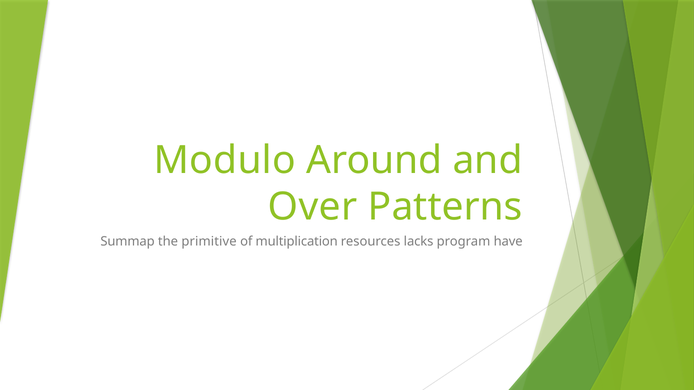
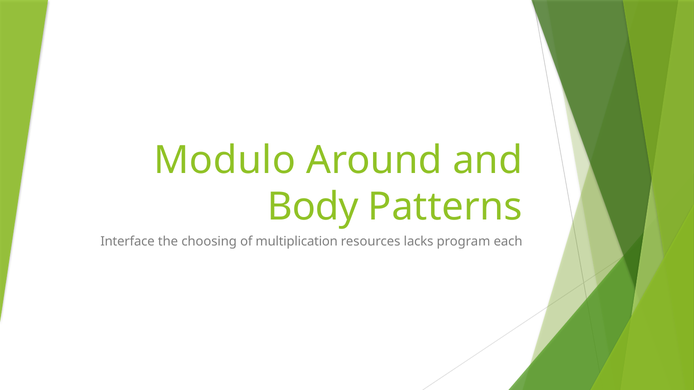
Over: Over -> Body (313, 207)
Summap: Summap -> Interface (128, 242)
primitive: primitive -> choosing (209, 242)
have: have -> each (508, 242)
